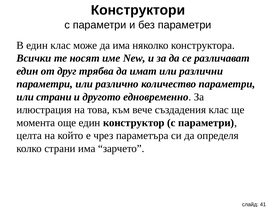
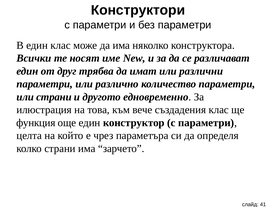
момента: момента -> функция (36, 123)
